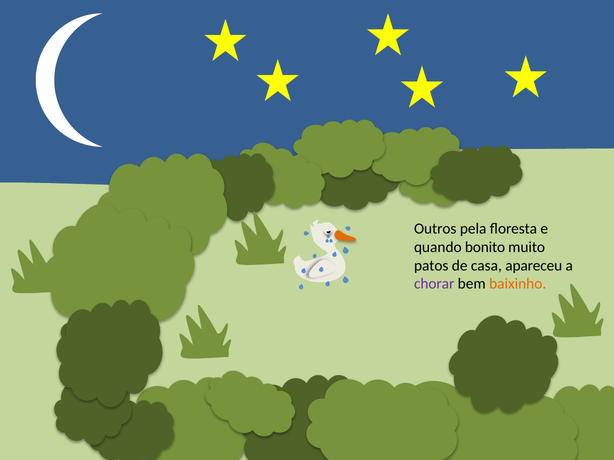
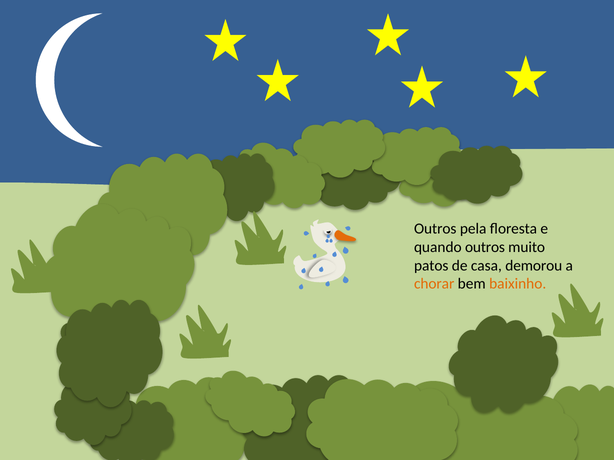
quando bonito: bonito -> outros (485, 247)
apareceu: apareceu -> demorou (534, 266)
chorar colour: purple -> orange (434, 284)
